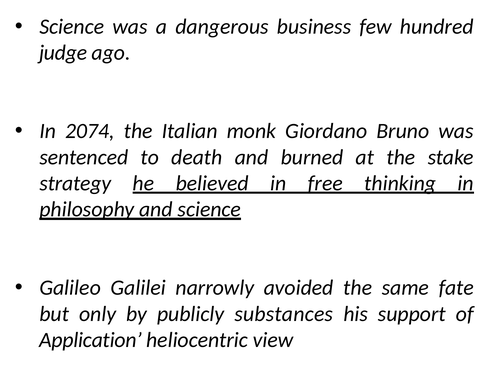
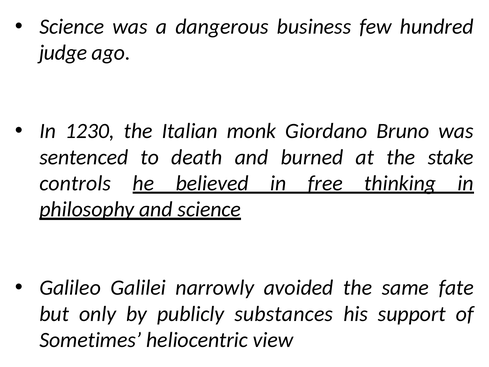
2074: 2074 -> 1230 (90, 131)
strategy: strategy -> controls (75, 183)
Application: Application -> Sometimes (90, 340)
